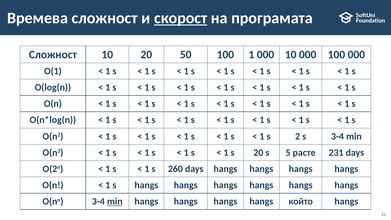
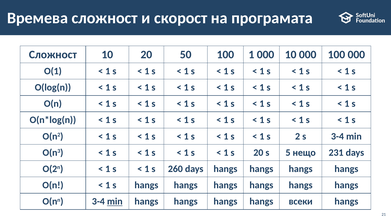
скорост underline: present -> none (181, 18)
расте: расте -> нещо (304, 153)
който: който -> всеки (301, 201)
